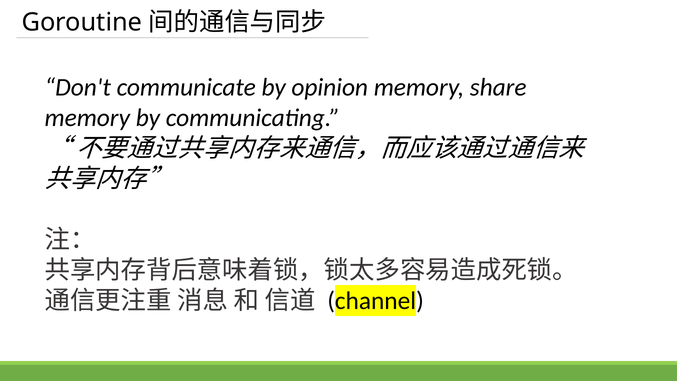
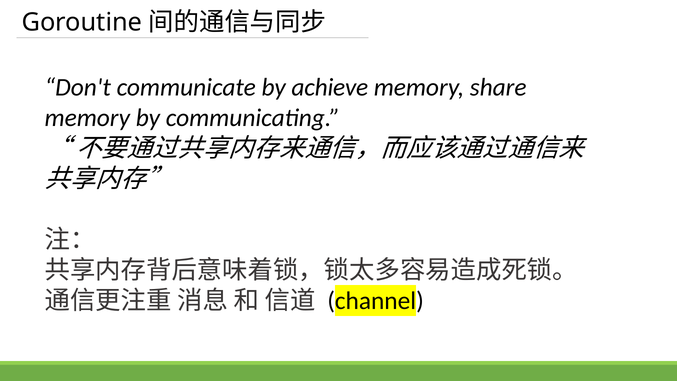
opinion: opinion -> achieve (330, 87)
